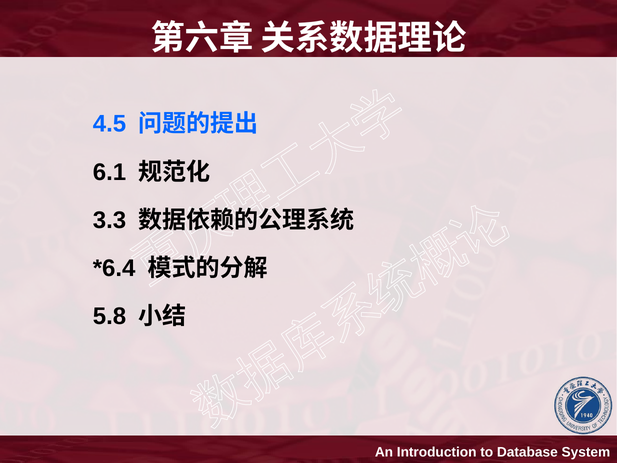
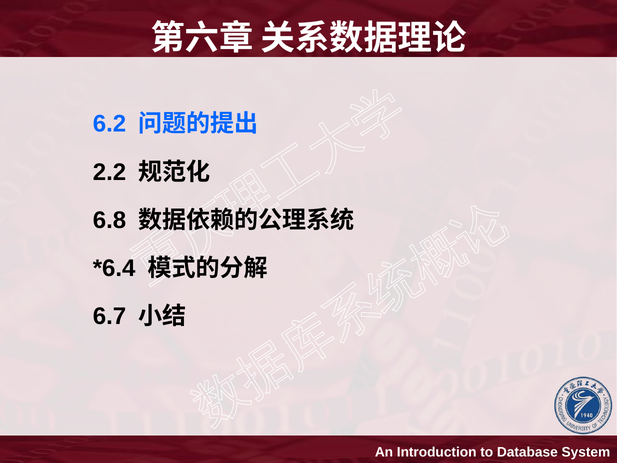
4.5: 4.5 -> 6.2 (109, 124)
6.1: 6.1 -> 2.2 (109, 172)
3.3: 3.3 -> 6.8 (109, 220)
5.8: 5.8 -> 6.7 (109, 316)
